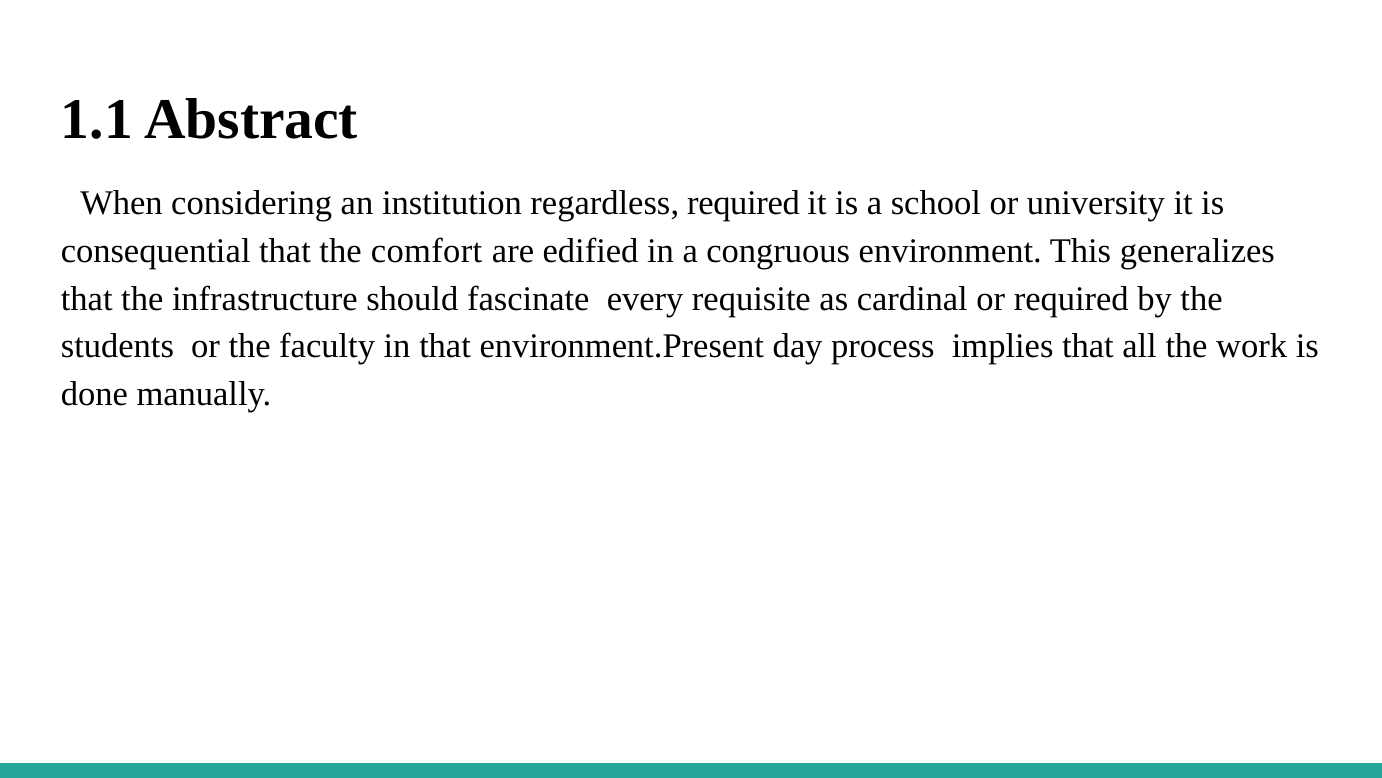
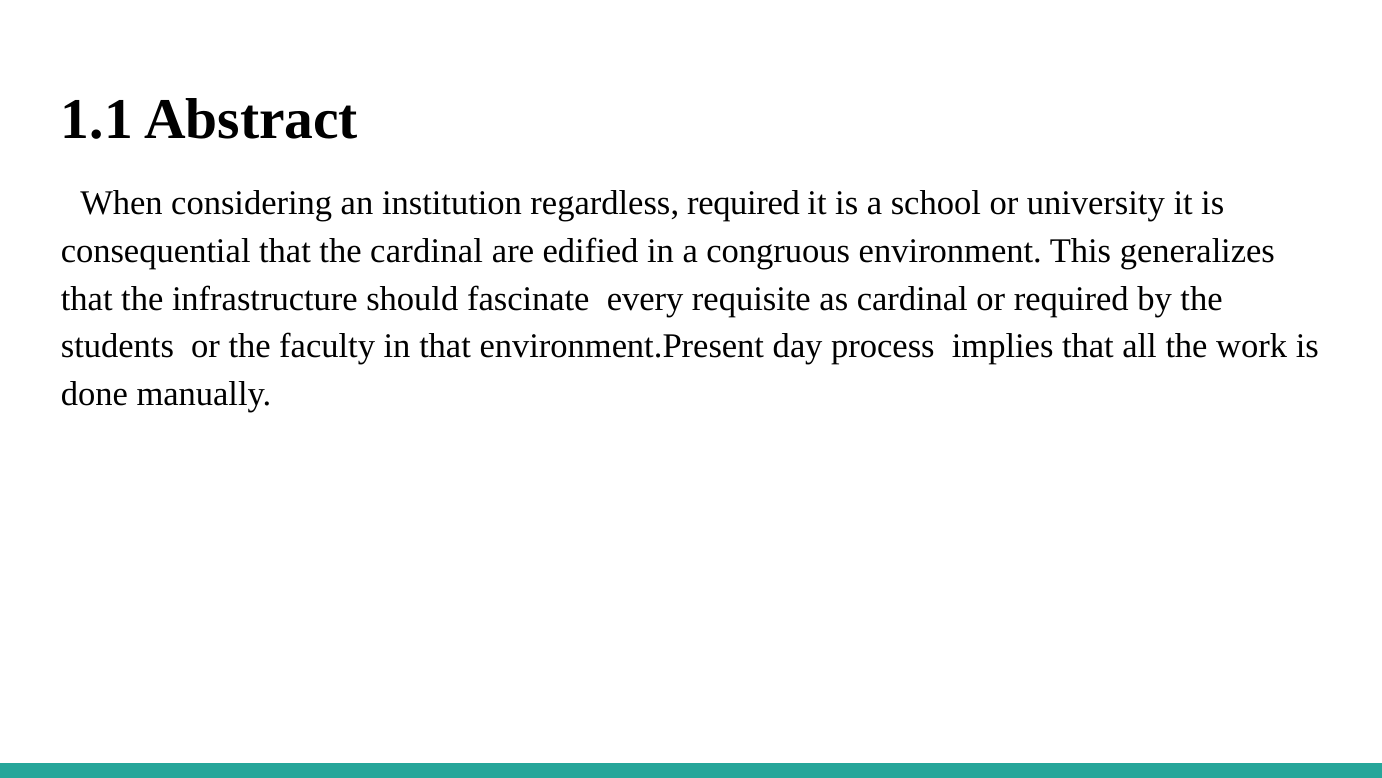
the comfort: comfort -> cardinal (427, 251)
